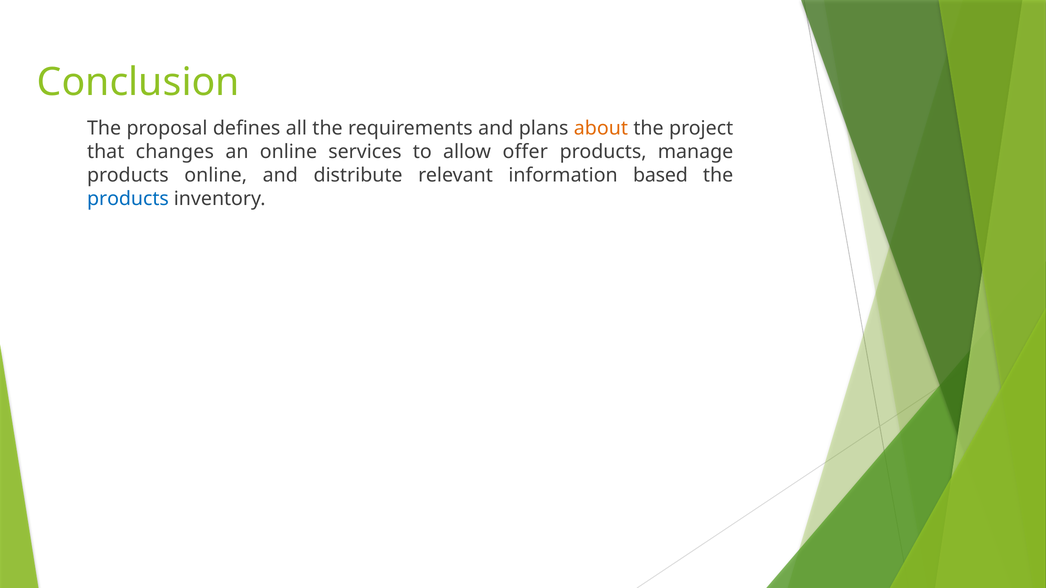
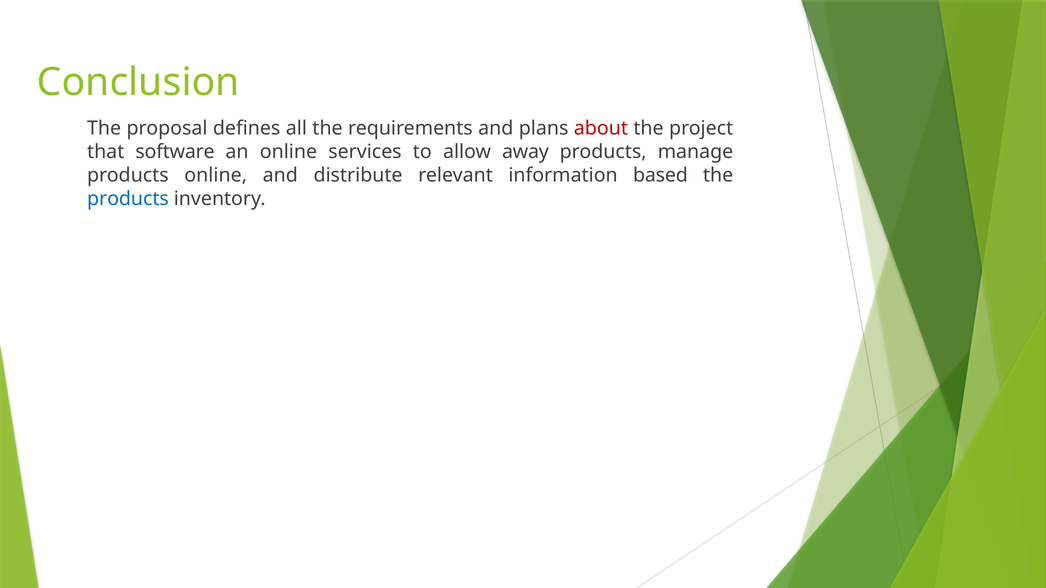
about colour: orange -> red (601, 128)
changes: changes -> software (175, 152)
offer: offer -> away (525, 152)
